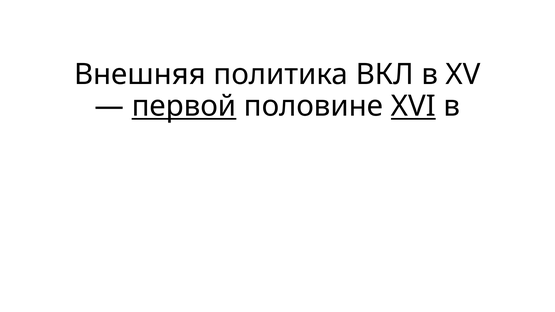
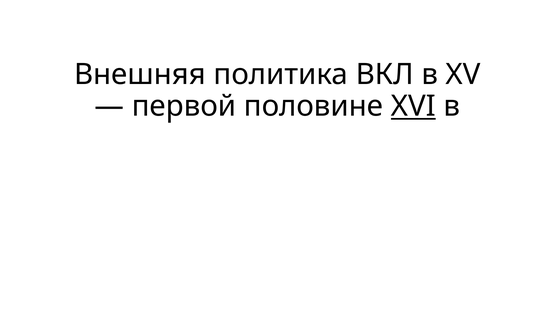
первой underline: present -> none (184, 106)
